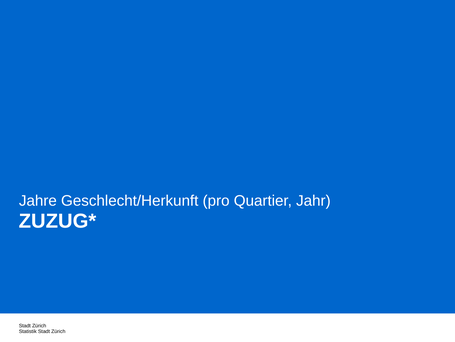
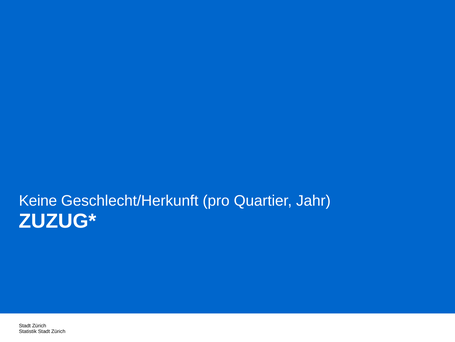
Jahre: Jahre -> Keine (38, 200)
